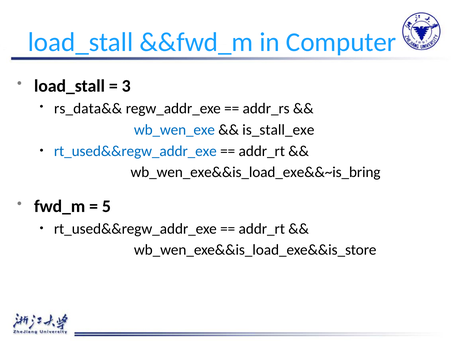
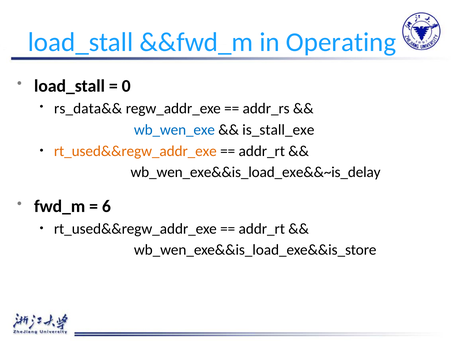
Computer: Computer -> Operating (341, 42)
3: 3 -> 0 (126, 86)
rt_used&&regw_addr_exe colour: blue -> orange (135, 151)
wb_wen_exe&&is_load_exe&&~is_bring: wb_wen_exe&&is_load_exe&&~is_bring -> wb_wen_exe&&is_load_exe&&~is_delay (256, 172)
5: 5 -> 6 (106, 206)
